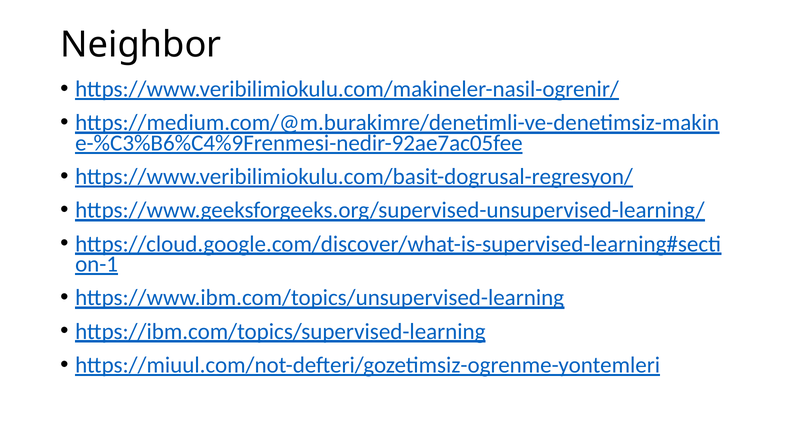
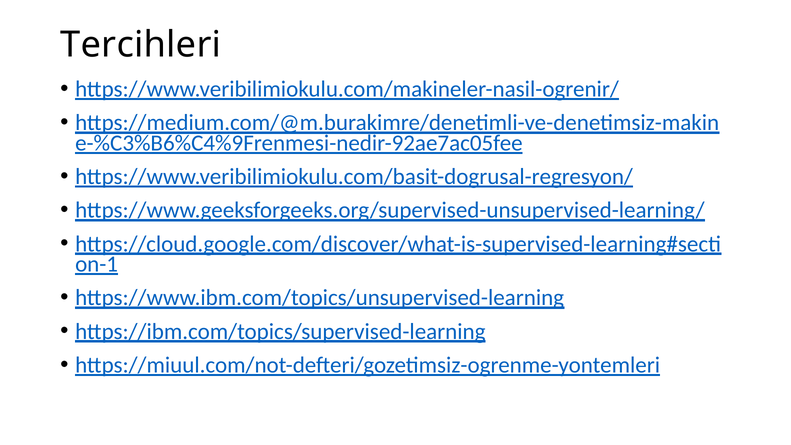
Neighbor: Neighbor -> Tercihleri (141, 45)
